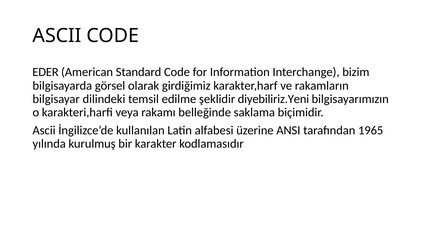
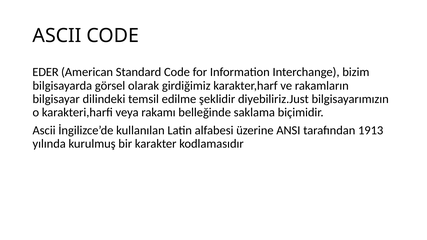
diyebiliriz.Yeni: diyebiliriz.Yeni -> diyebiliriz.Just (273, 99)
1965: 1965 -> 1913 (371, 130)
